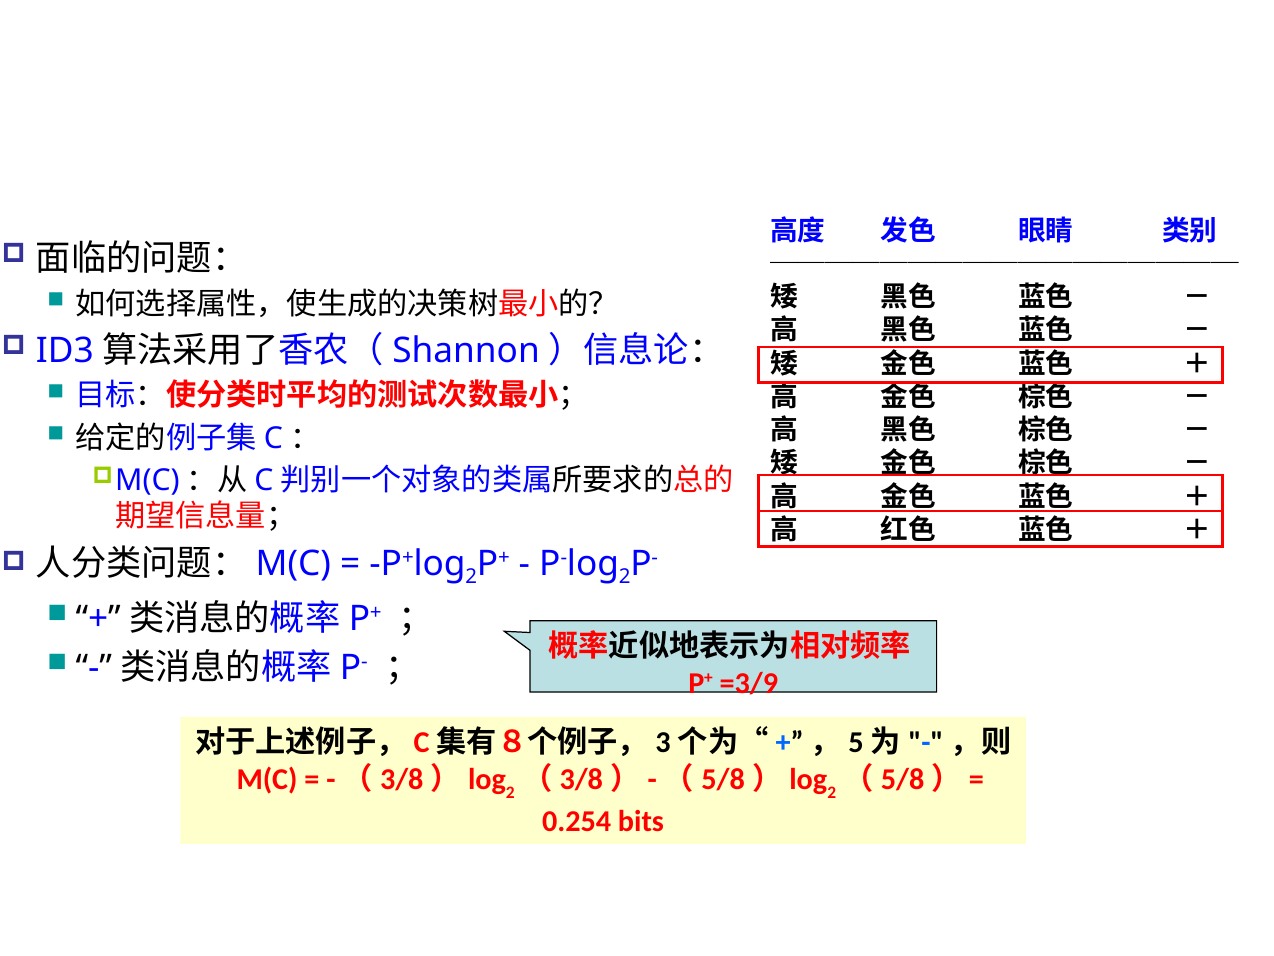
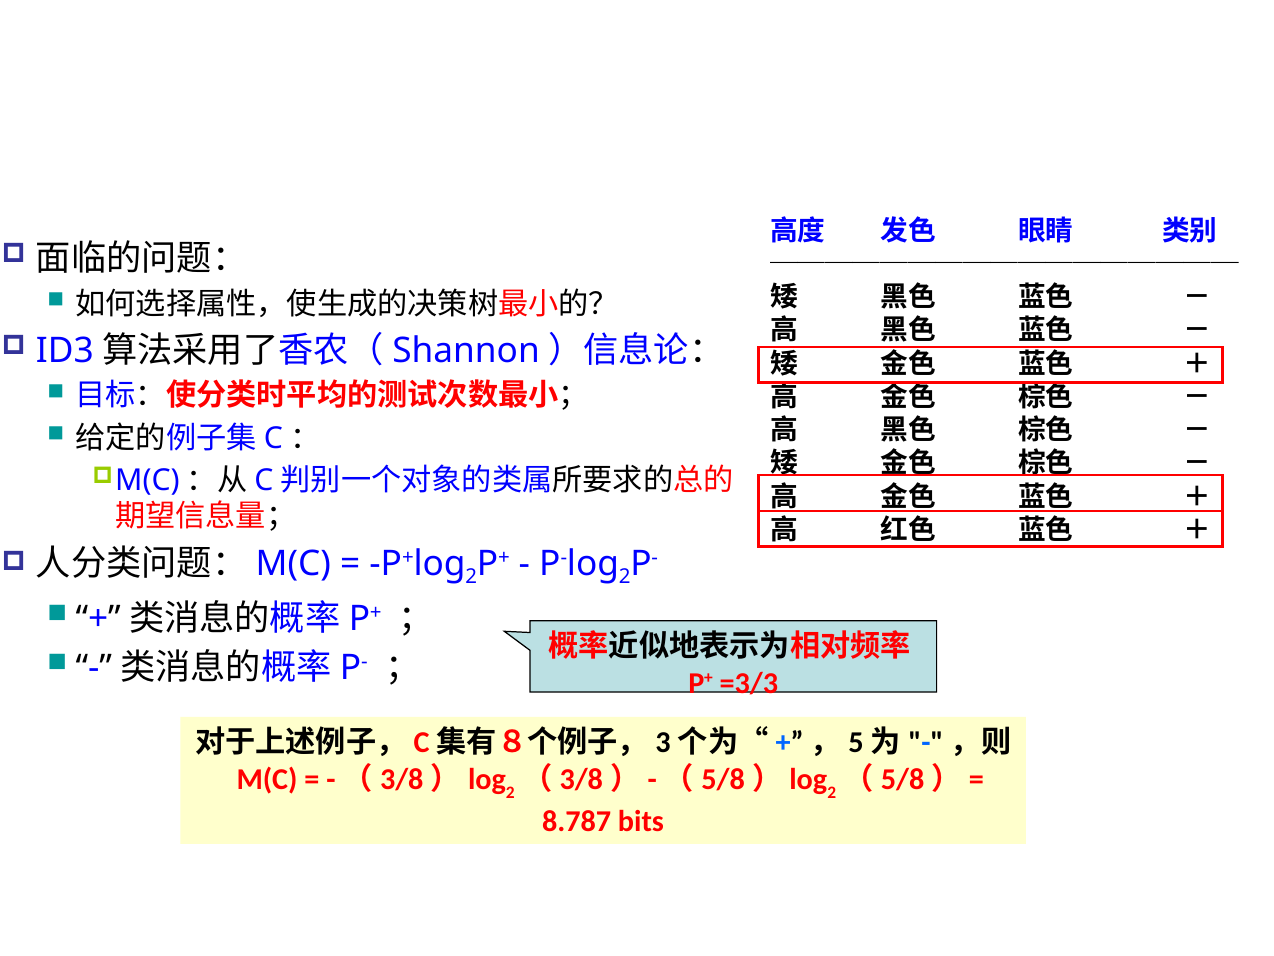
=3/9: =3/9 -> =3/3 (749, 683)
0.254: 0.254 -> 8.787 (577, 822)
